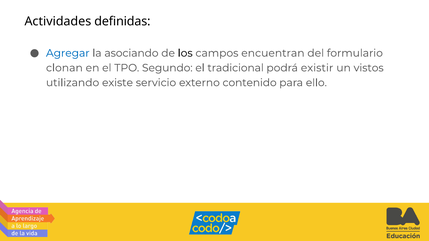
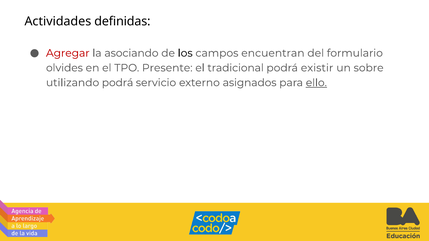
Agregar colour: blue -> red (68, 53)
clonan: clonan -> olvides (64, 68)
Segundo: Segundo -> Presente (167, 68)
vistos: vistos -> sobre (369, 68)
utilizando existe: existe -> podrá (118, 83)
contenido: contenido -> asignados (250, 83)
ello underline: none -> present (316, 83)
